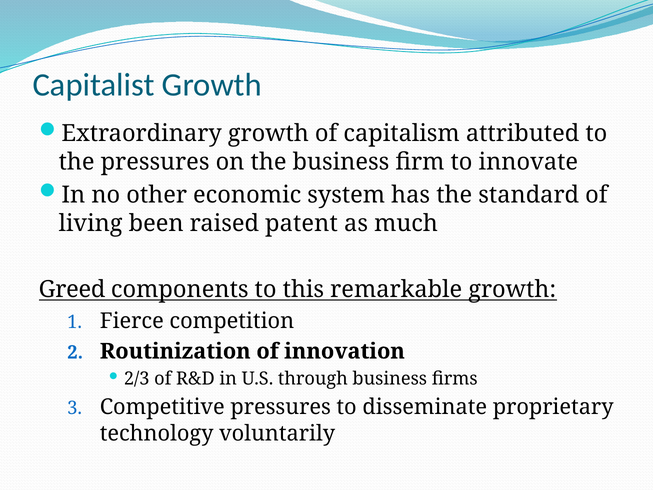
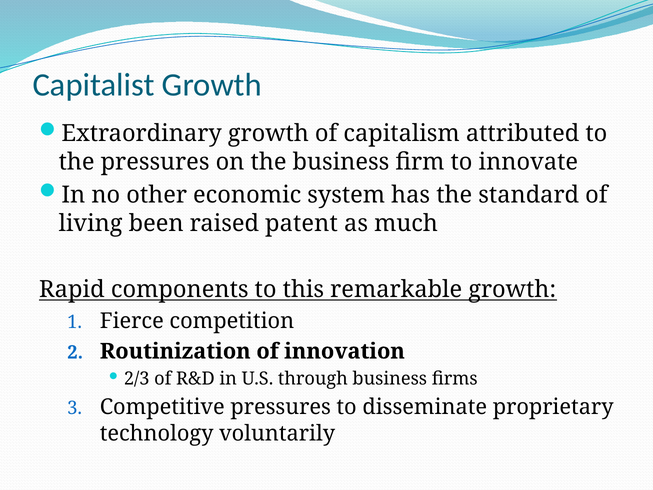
Greed: Greed -> Rapid (72, 289)
